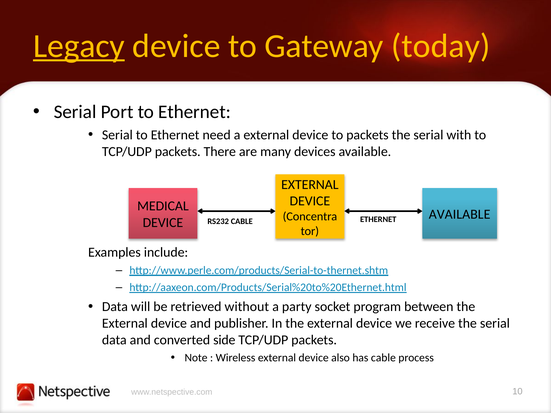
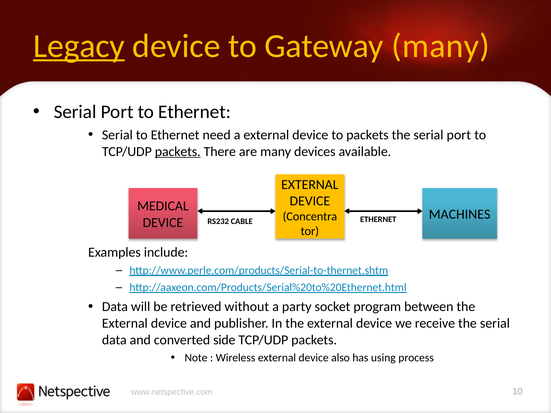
Gateway today: today -> many (441, 46)
the serial with: with -> port (459, 135)
packets underline: none -> present (178, 152)
AVAILABLE: AVAILABLE -> MACHINES (460, 214)
has cable: cable -> using (383, 358)
